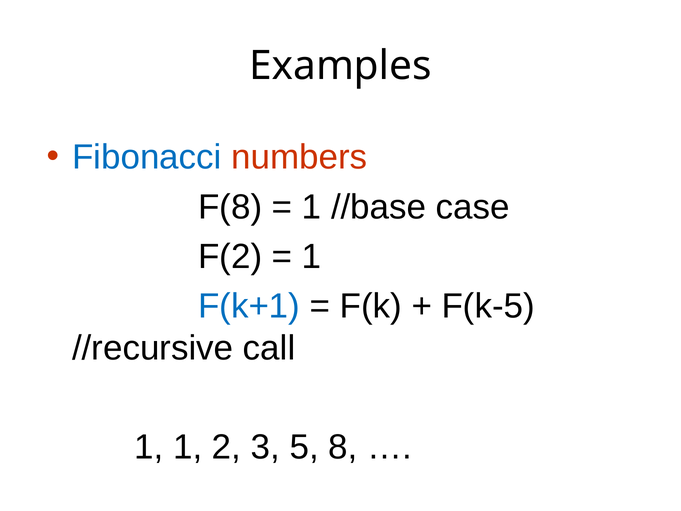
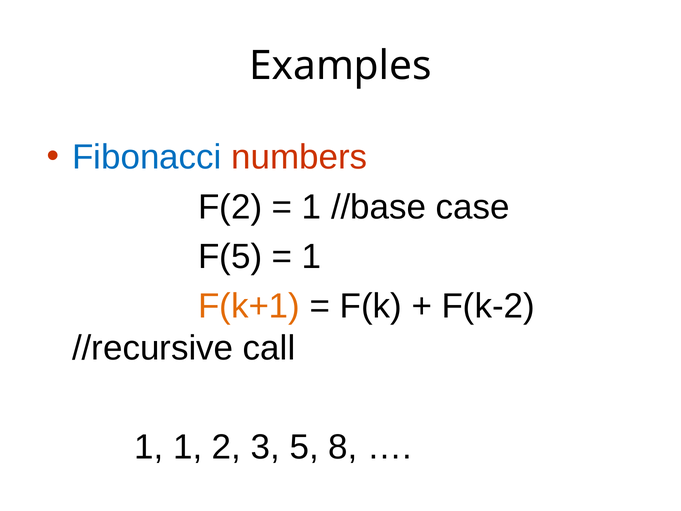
F(8: F(8 -> F(2 (230, 207)
F(2: F(2 -> F(5 (230, 256)
F(k+1 colour: blue -> orange (249, 306)
F(k-5: F(k-5 -> F(k-2 (488, 306)
